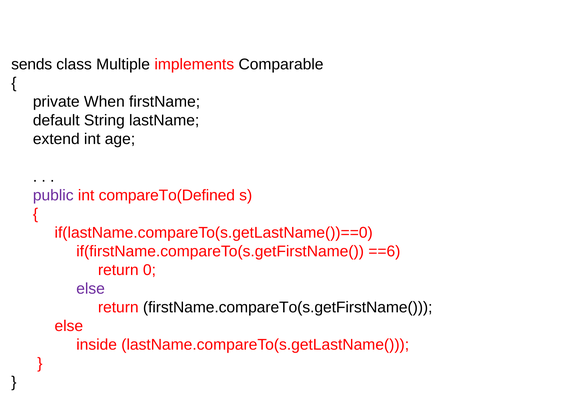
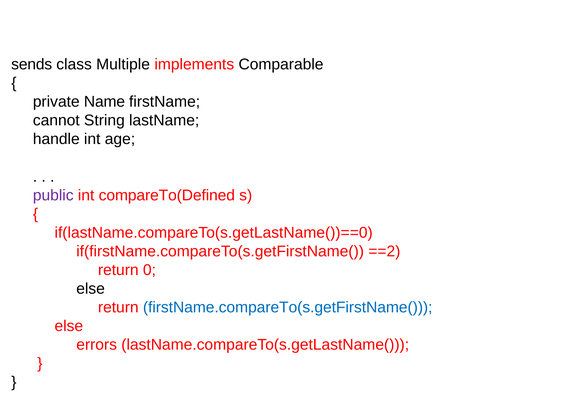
When: When -> Name (104, 102)
default: default -> cannot (56, 121)
extend: extend -> handle (56, 139)
==6: ==6 -> ==2 (384, 252)
else colour: purple -> black (91, 289)
firstName.compareTo(s.getFirstName( colour: black -> blue (288, 308)
inside: inside -> errors (97, 345)
